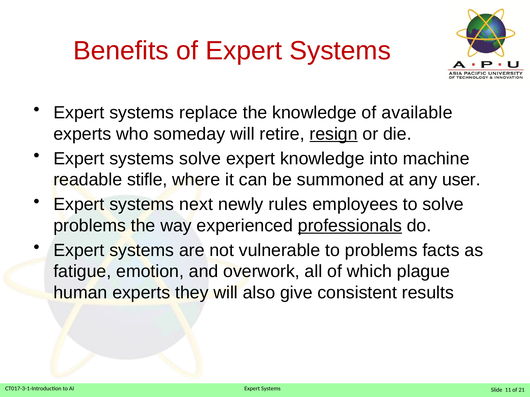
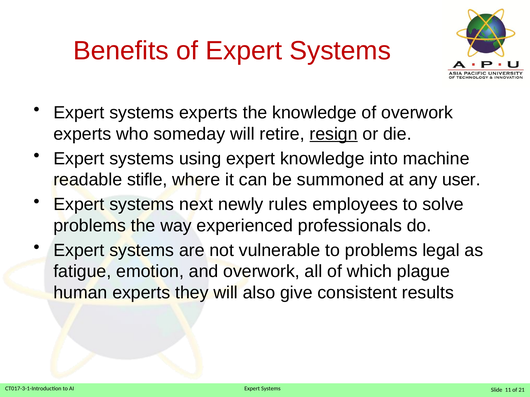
systems replace: replace -> experts (208, 113)
of available: available -> overwork (417, 113)
systems solve: solve -> using (200, 159)
professionals underline: present -> none (350, 226)
facts: facts -> legal (441, 251)
